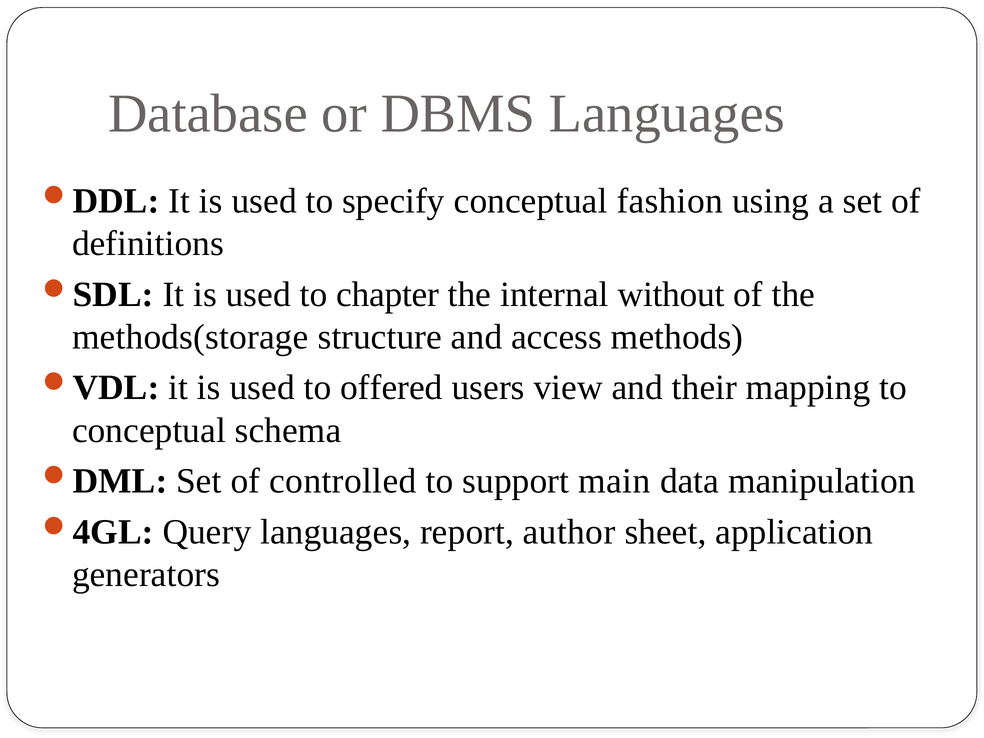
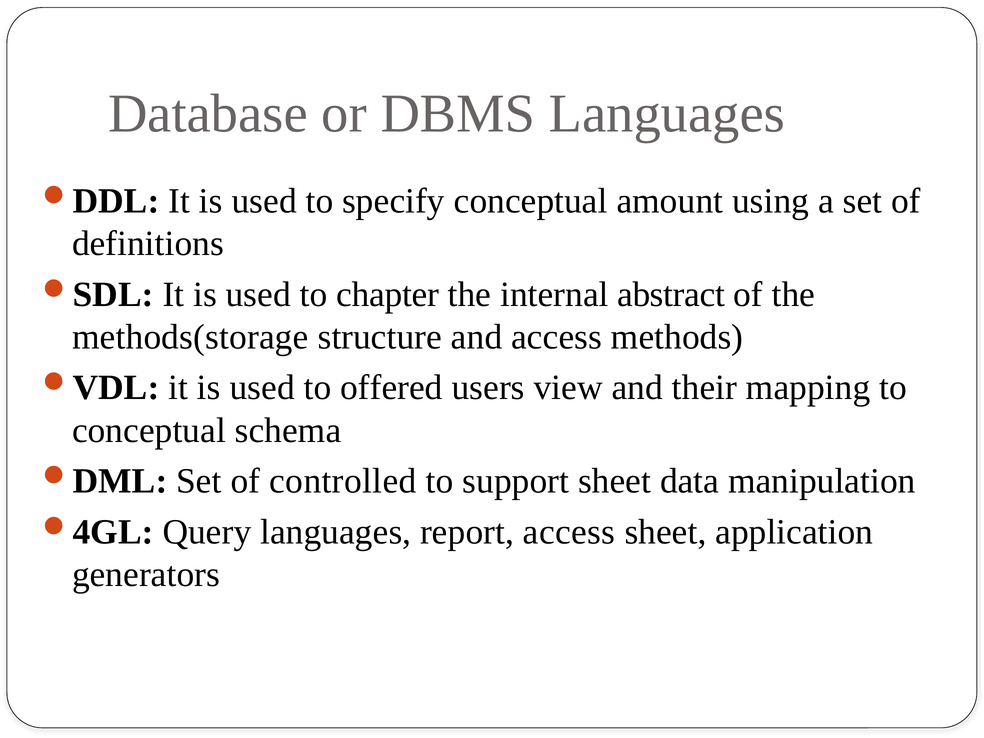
fashion: fashion -> amount (670, 201)
without: without -> abstract (671, 294)
support main: main -> sheet (615, 481)
report author: author -> access (569, 532)
